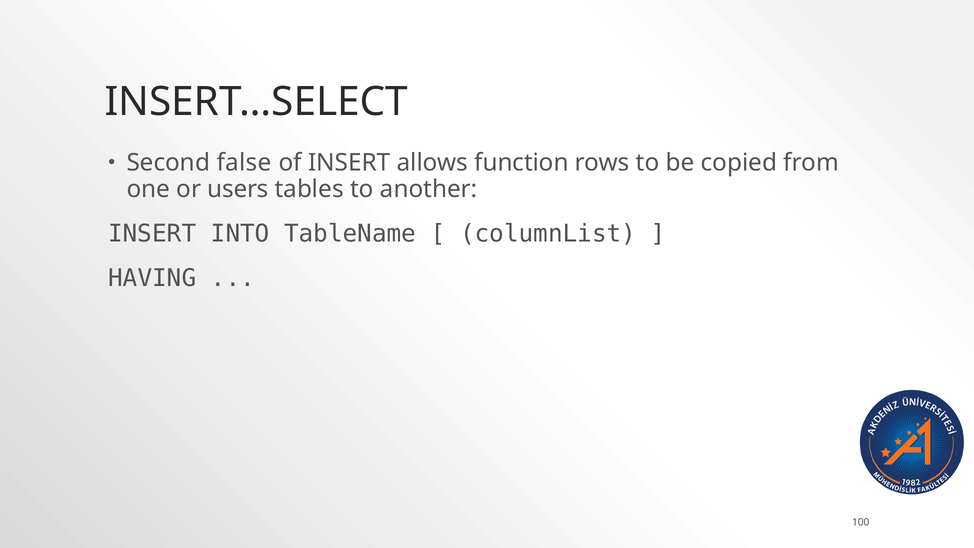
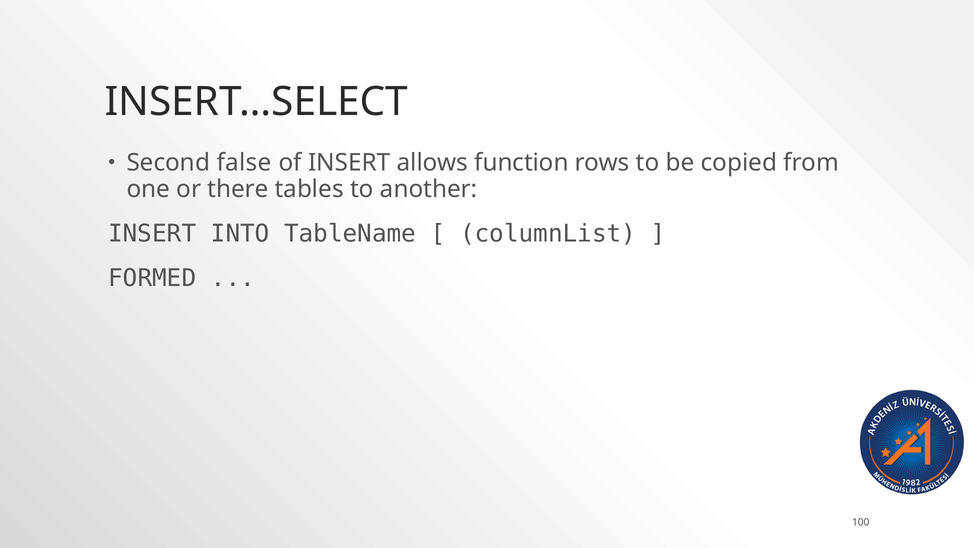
users: users -> there (238, 189)
HAVING: HAVING -> FORMED (152, 278)
